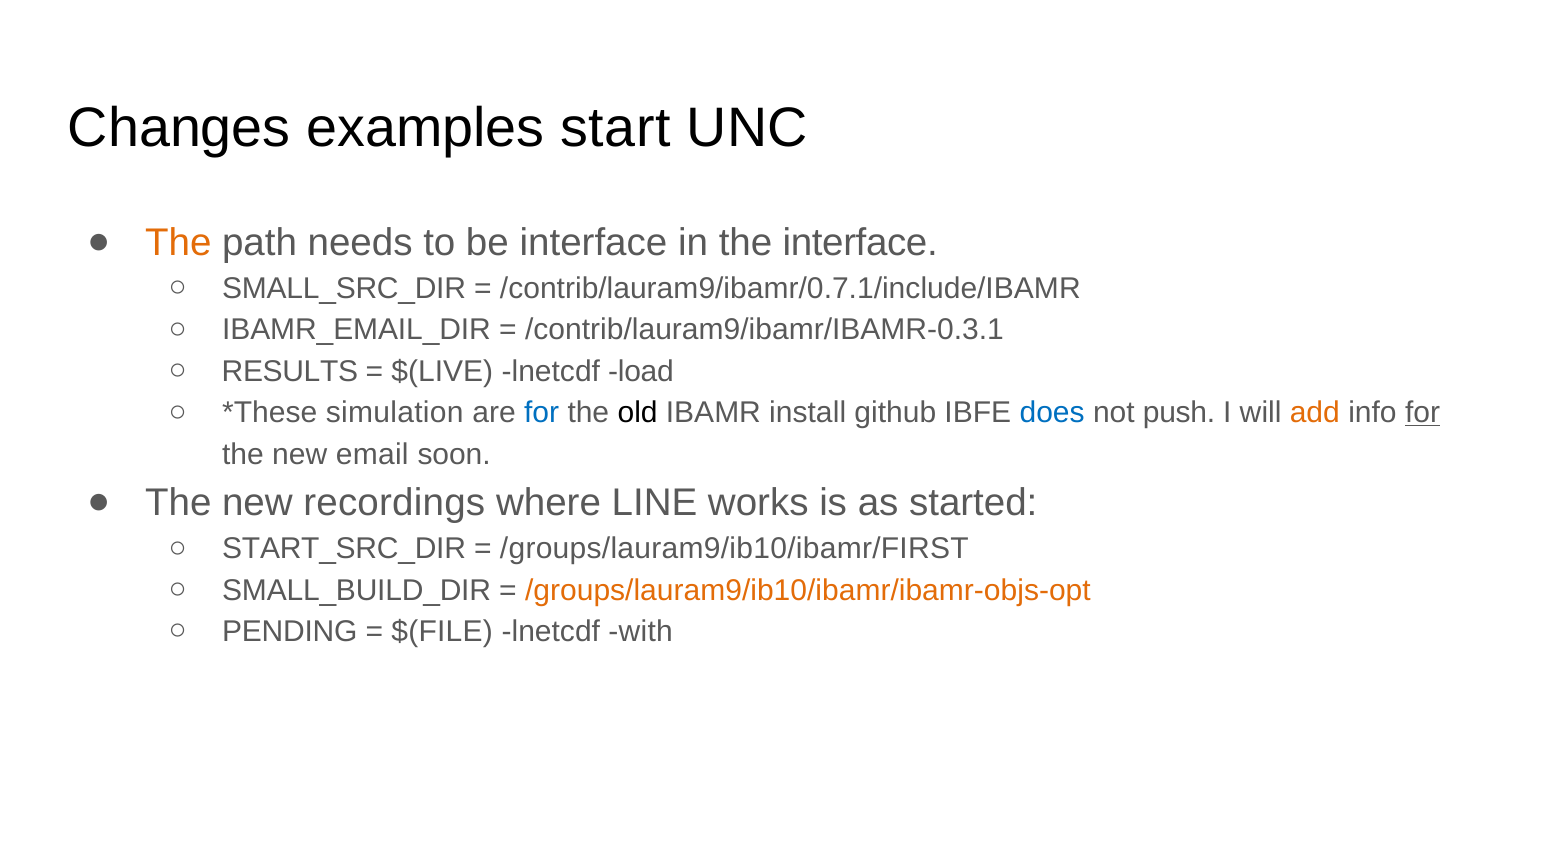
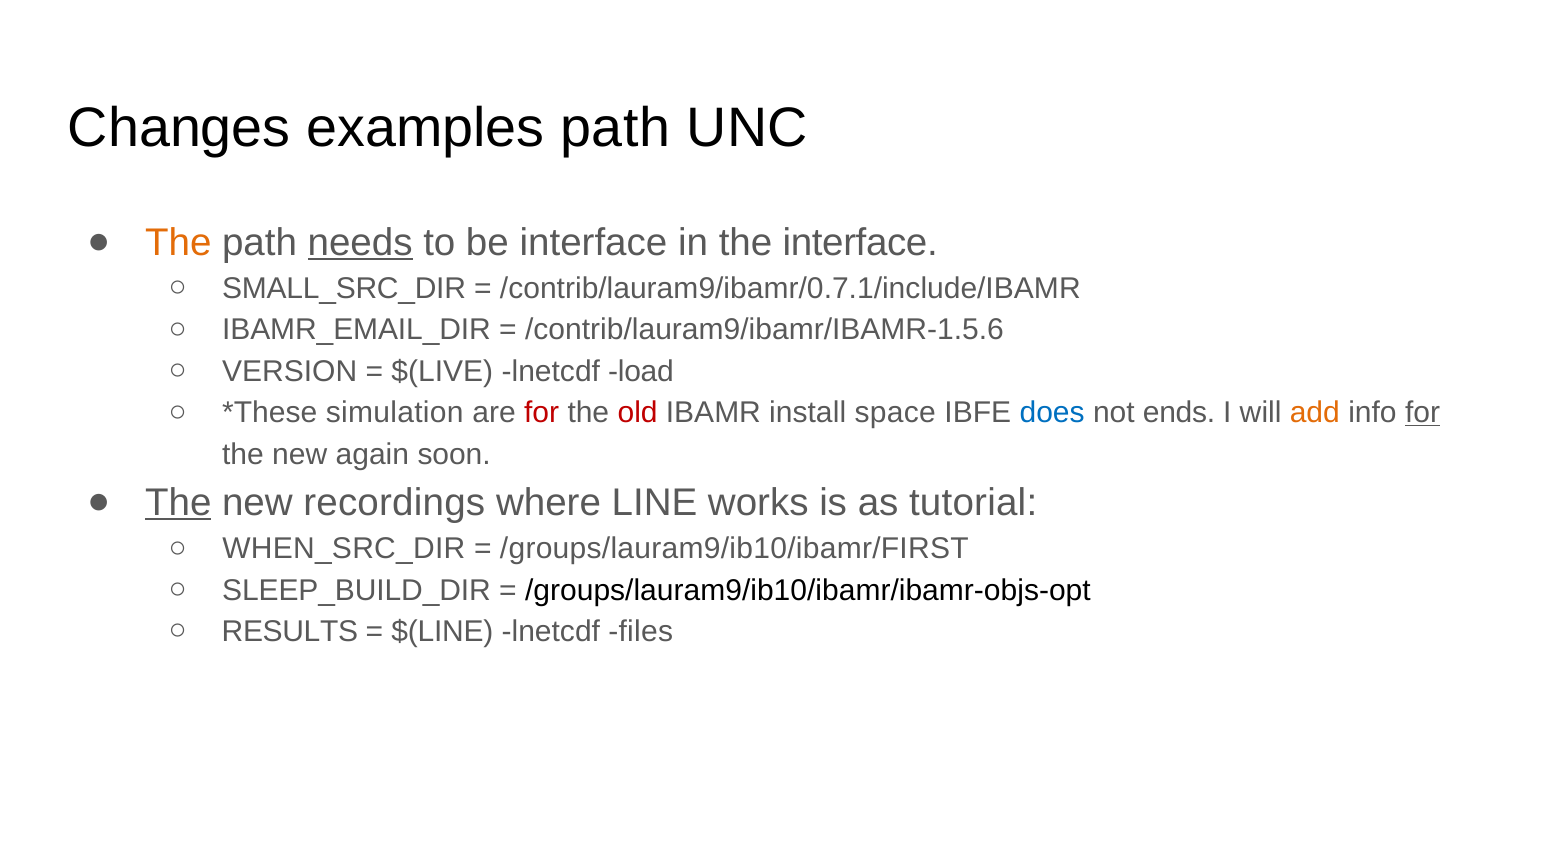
examples start: start -> path (615, 128)
needs underline: none -> present (360, 242)
/contrib/lauram9/ibamr/IBAMR-0.3.1: /contrib/lauram9/ibamr/IBAMR-0.3.1 -> /contrib/lauram9/ibamr/IBAMR-1.5.6 (764, 330)
RESULTS: RESULTS -> VERSION (290, 371)
for colour: blue -> red (542, 413)
old colour: black -> red (638, 413)
github: github -> space (895, 413)
push: push -> ends (1179, 413)
email: email -> again (372, 454)
The underline: none -> present (178, 503)
started: started -> tutorial (973, 503)
START_SRC_DIR: START_SRC_DIR -> WHEN_SRC_DIR (344, 549)
SMALL_BUILD_DIR: SMALL_BUILD_DIR -> SLEEP_BUILD_DIR (357, 590)
/groups/lauram9/ib10/ibamr/ibamr-objs-opt colour: orange -> black (808, 590)
PENDING: PENDING -> RESULTS (290, 632)
$(FILE: $(FILE -> $(LINE (442, 632)
with: with -> files (641, 632)
